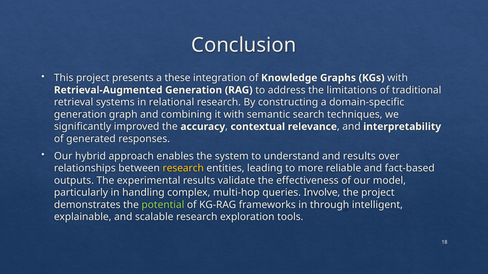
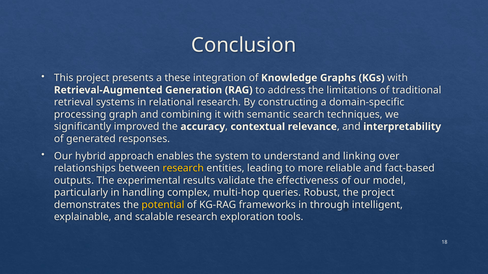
generation: generation -> processing (80, 115)
and results: results -> linking (359, 156)
Involve: Involve -> Robust (322, 193)
potential colour: light green -> yellow (163, 205)
